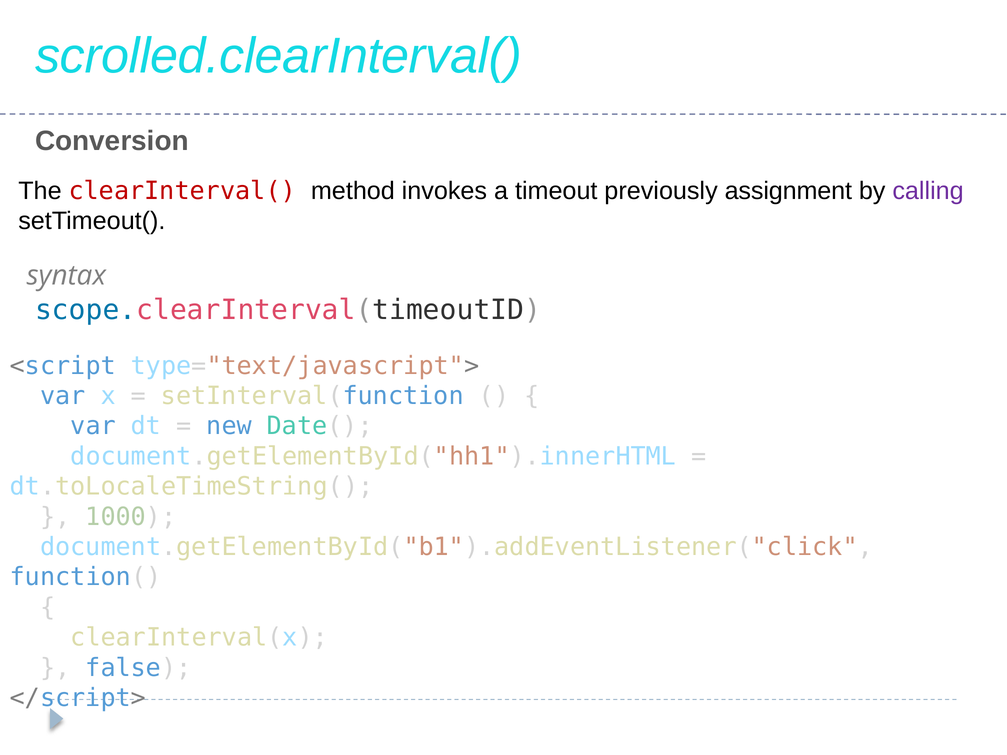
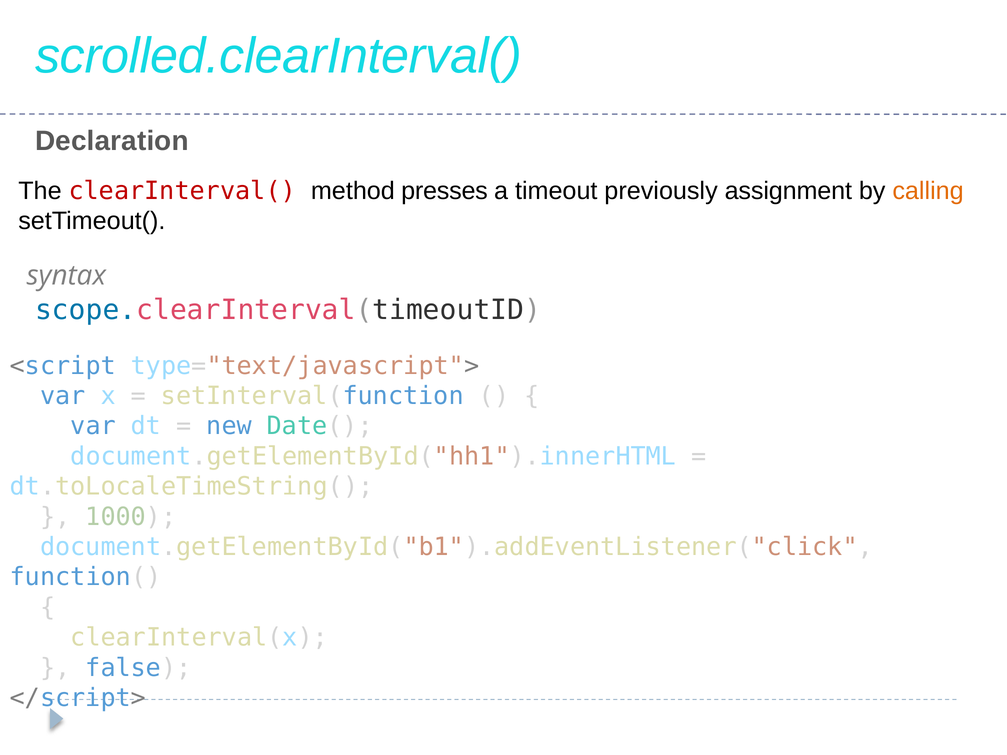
Conversion: Conversion -> Declaration (112, 141)
invokes: invokes -> presses (445, 191)
calling colour: purple -> orange (928, 191)
